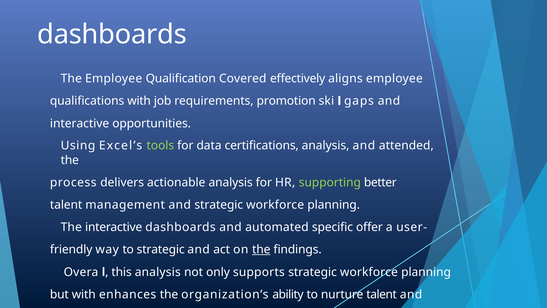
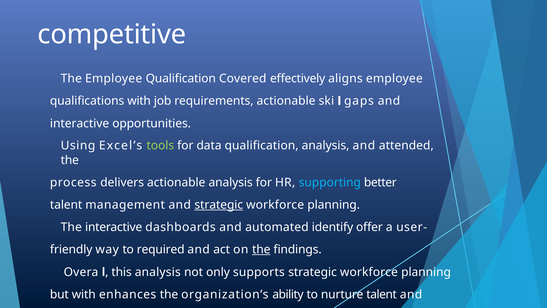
dashboards: dashboards -> competitive (112, 35)
requirements promotion: promotion -> actionable (286, 101)
data certifications: certifications -> qualification (262, 146)
supporting colour: light green -> light blue (330, 182)
strategic underline: none -> present (219, 205)
specific: specific -> identify (333, 227)
to strategic: strategic -> required (161, 249)
